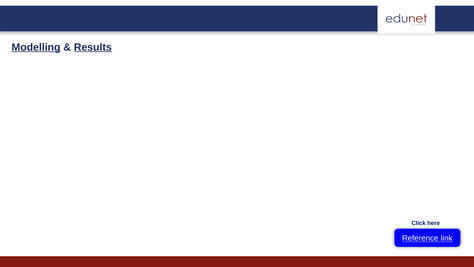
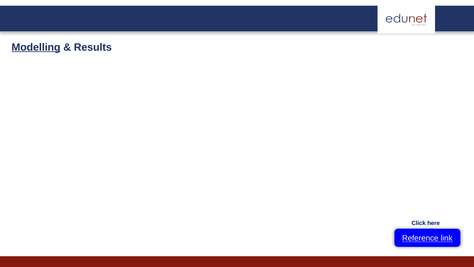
Results underline: present -> none (93, 47)
